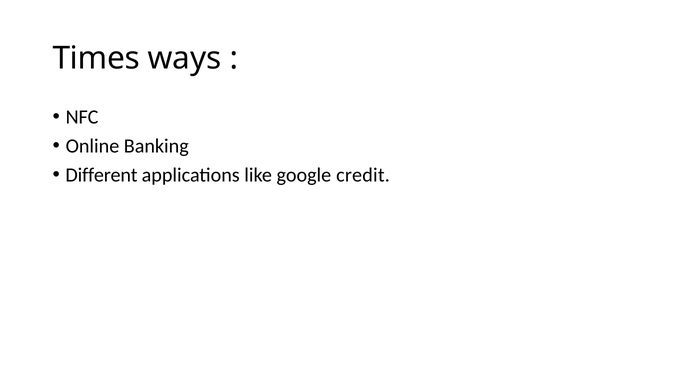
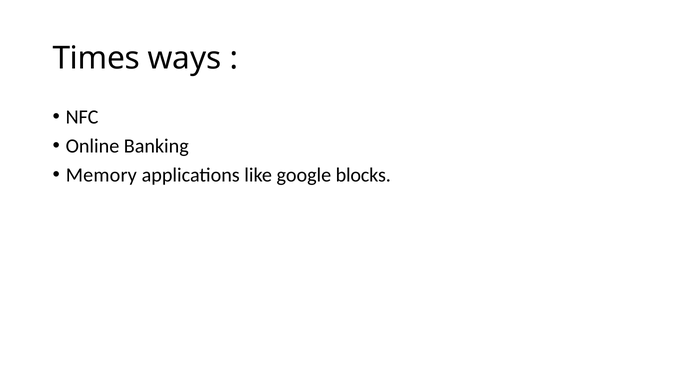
Different: Different -> Memory (101, 175)
credit: credit -> blocks (363, 175)
